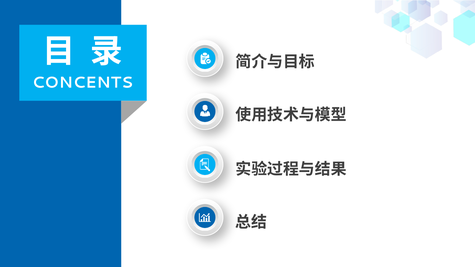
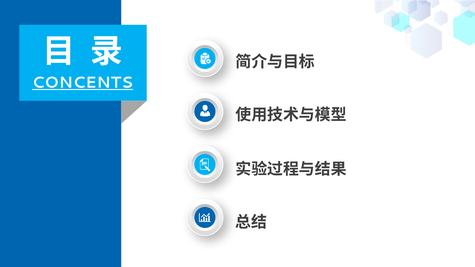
CONCENTS underline: none -> present (83, 83)
